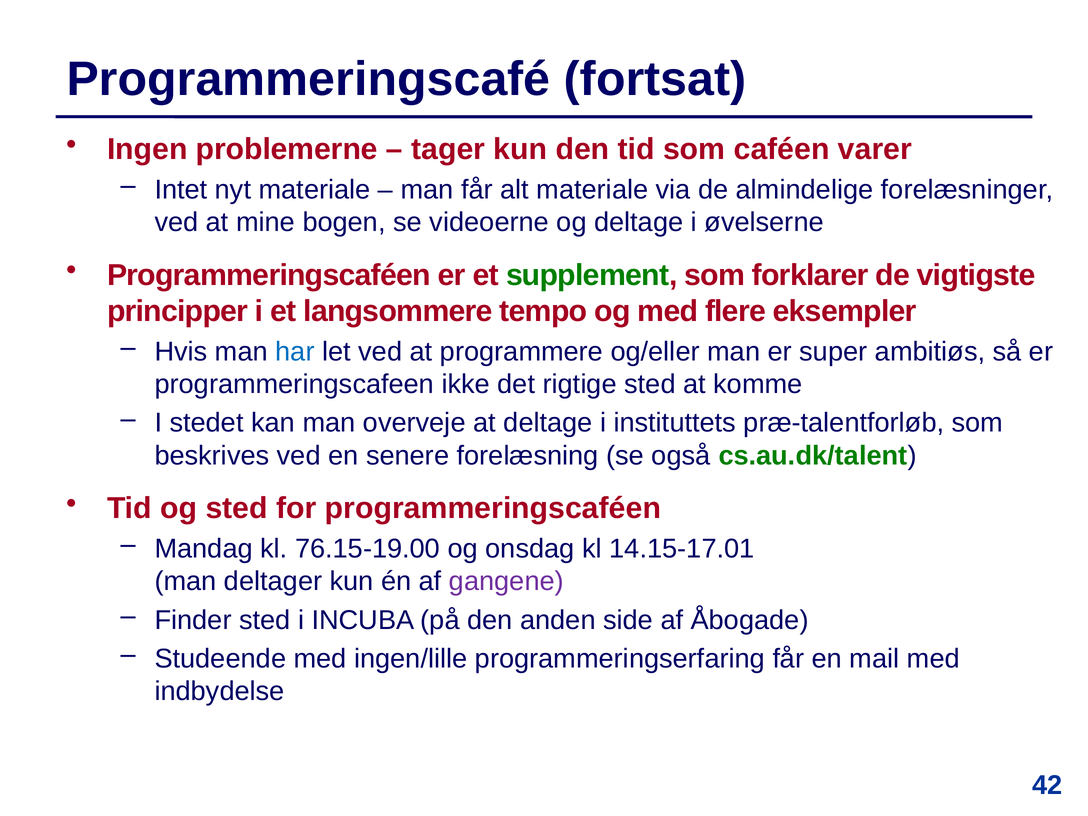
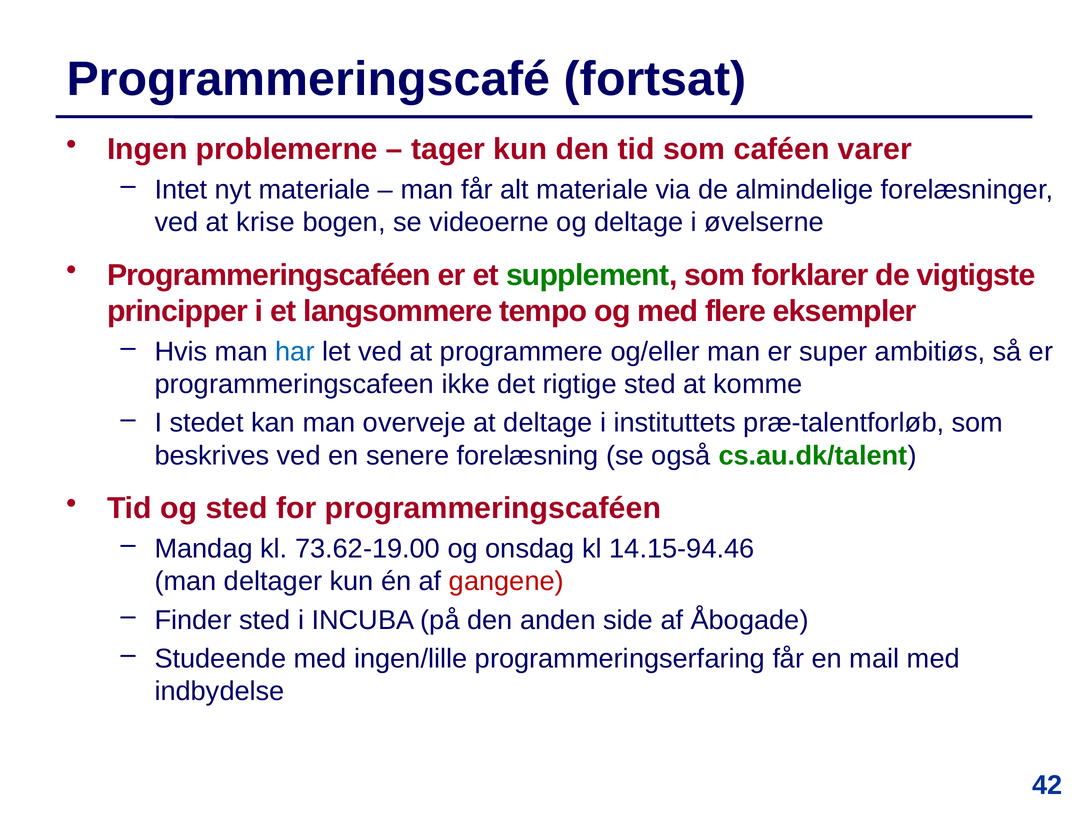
mine: mine -> krise (265, 222)
76.15-19.00: 76.15-19.00 -> 73.62-19.00 (368, 549)
14.15-17.01: 14.15-17.01 -> 14.15-94.46 (682, 549)
gangene colour: purple -> red (506, 581)
